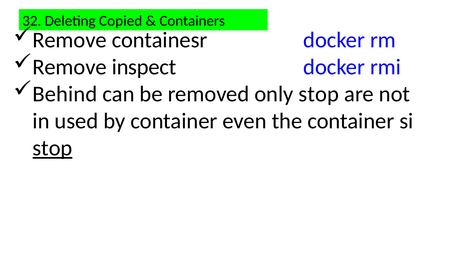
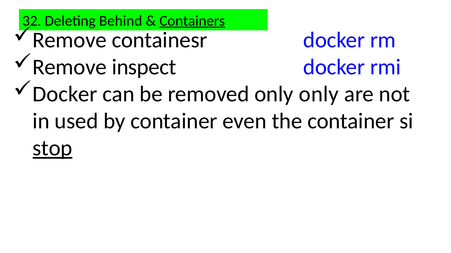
Copied: Copied -> Behind (121, 21)
Containers underline: none -> present (192, 21)
Behind: Behind -> Docker (65, 94)
only stop: stop -> only (319, 94)
